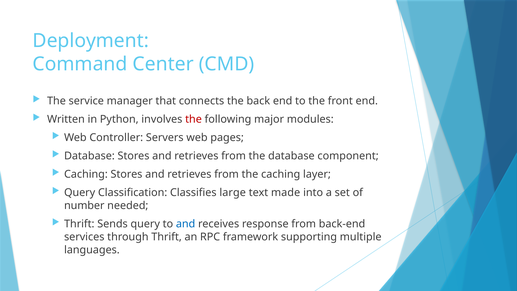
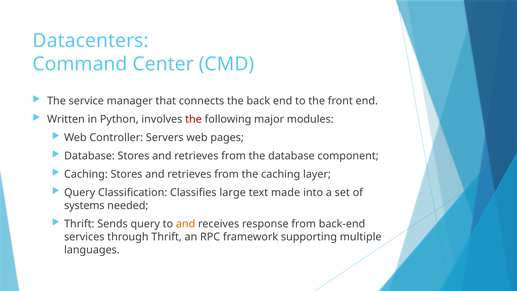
Deployment: Deployment -> Datacenters (91, 41)
number: number -> systems (84, 205)
and colour: blue -> orange (186, 224)
